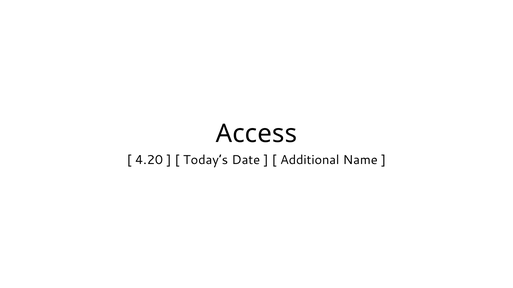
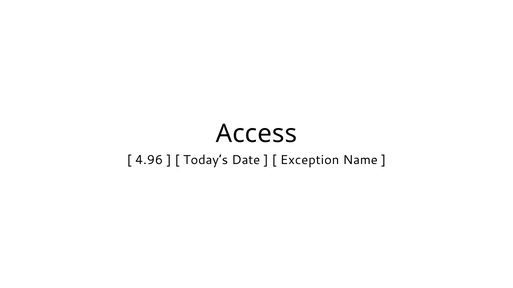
4.20: 4.20 -> 4.96 (149, 160)
Additional: Additional -> Exception (310, 160)
